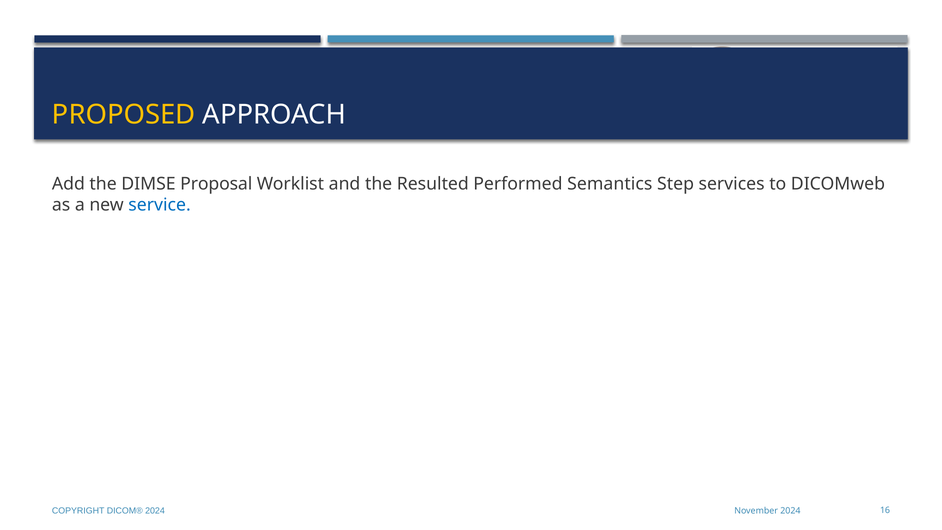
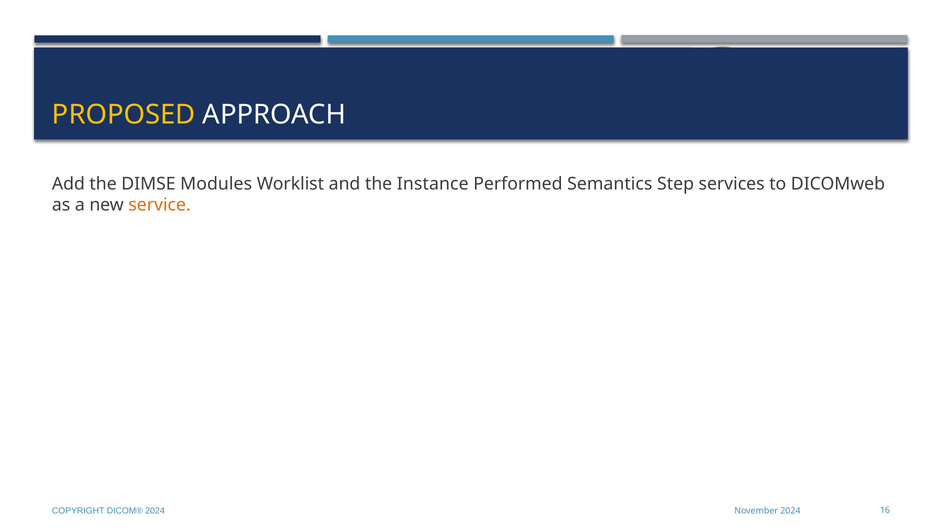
Proposal: Proposal -> Modules (216, 184)
Resulted: Resulted -> Instance (433, 184)
service colour: blue -> orange (160, 205)
